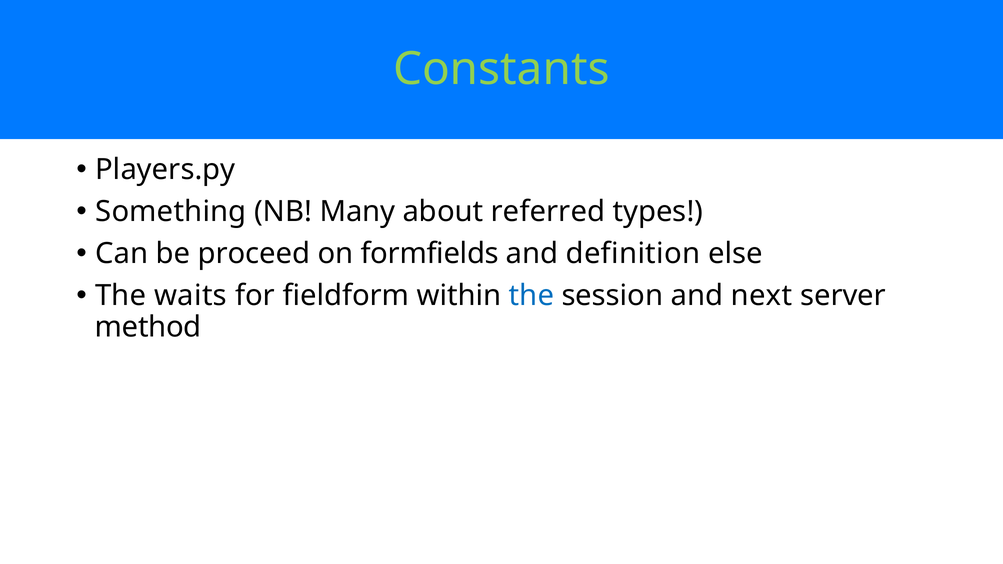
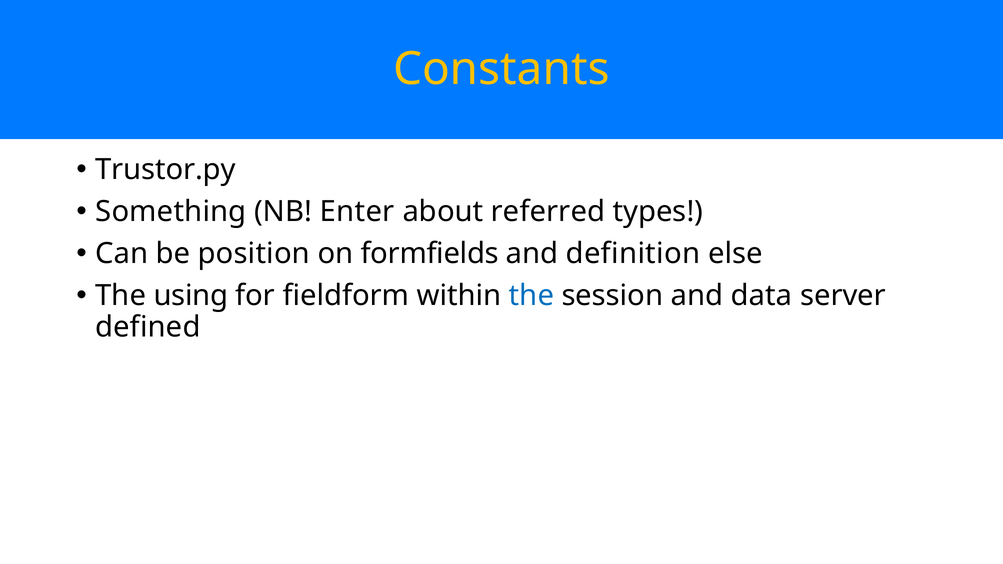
Constants colour: light green -> yellow (501, 69)
Players.py: Players.py -> Trustor.py (165, 170)
Many: Many -> Enter (357, 212)
proceed: proceed -> position (254, 254)
waits: waits -> using (191, 296)
next: next -> data (762, 296)
method: method -> defined (148, 327)
